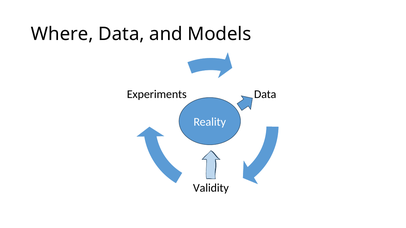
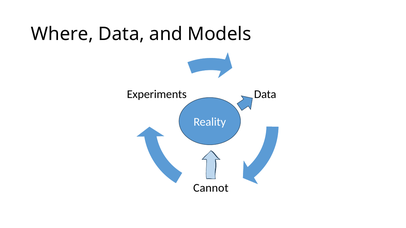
Validity: Validity -> Cannot (211, 188)
